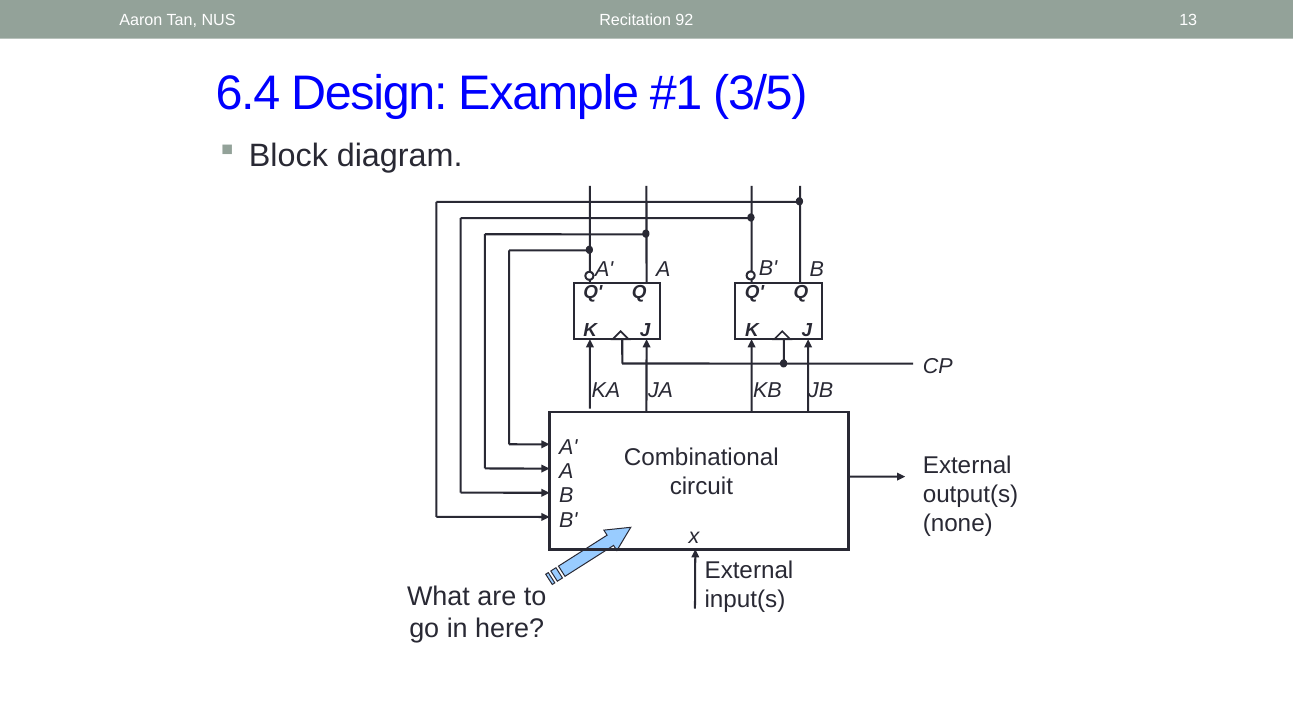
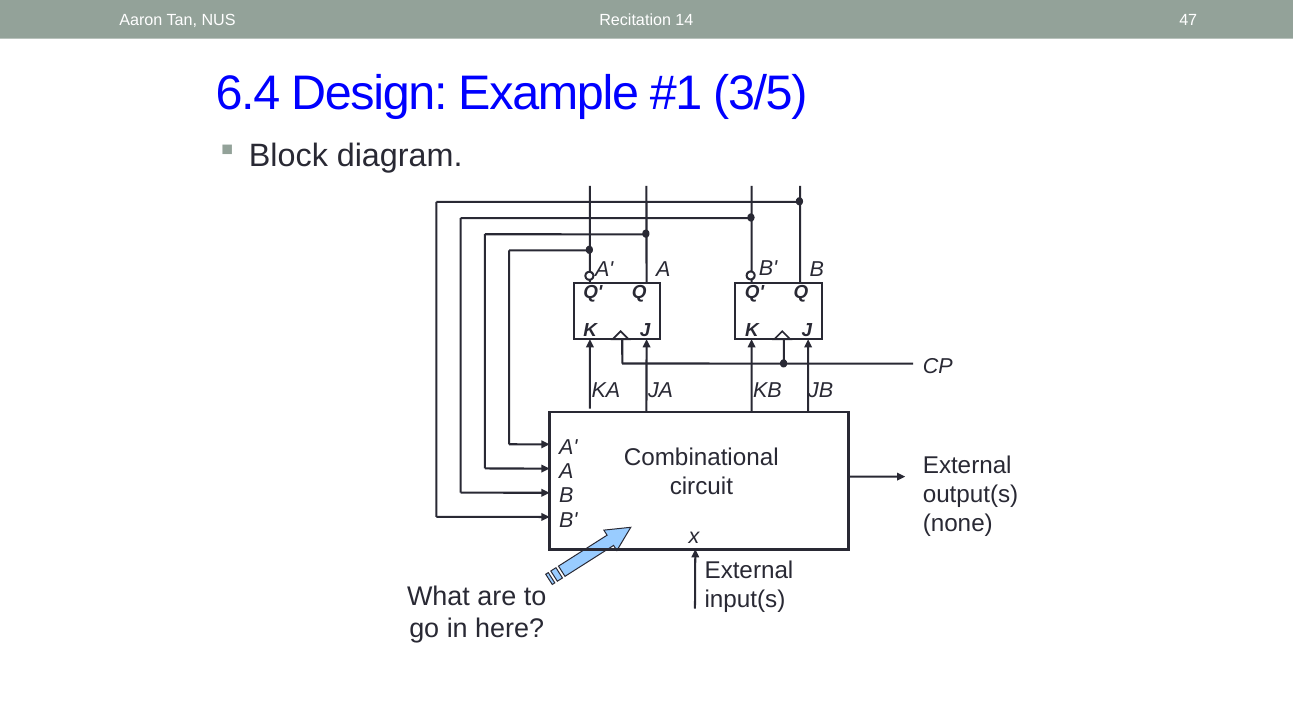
92: 92 -> 14 (684, 20)
13: 13 -> 47 (1188, 20)
